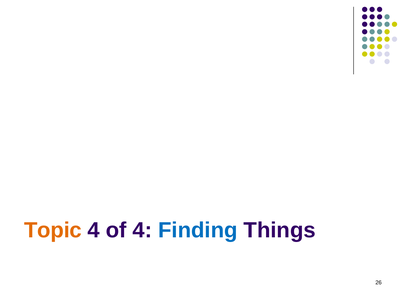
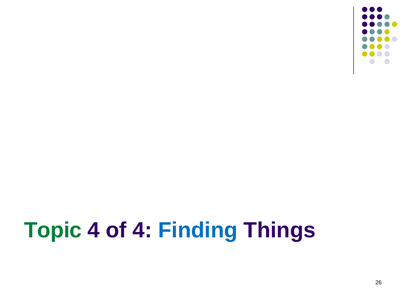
Topic colour: orange -> green (53, 231)
